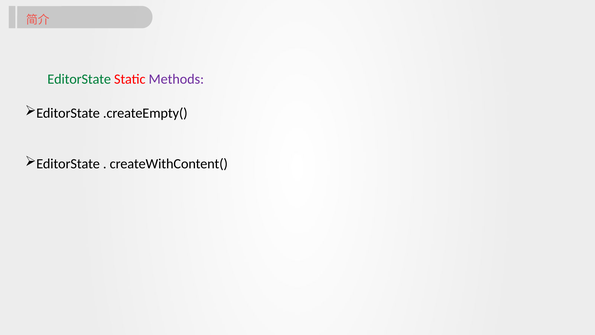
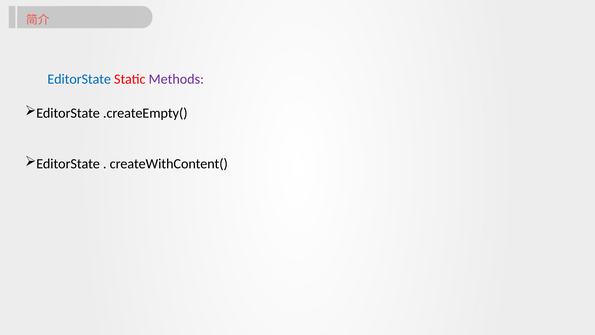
EditorState colour: green -> blue (79, 79)
